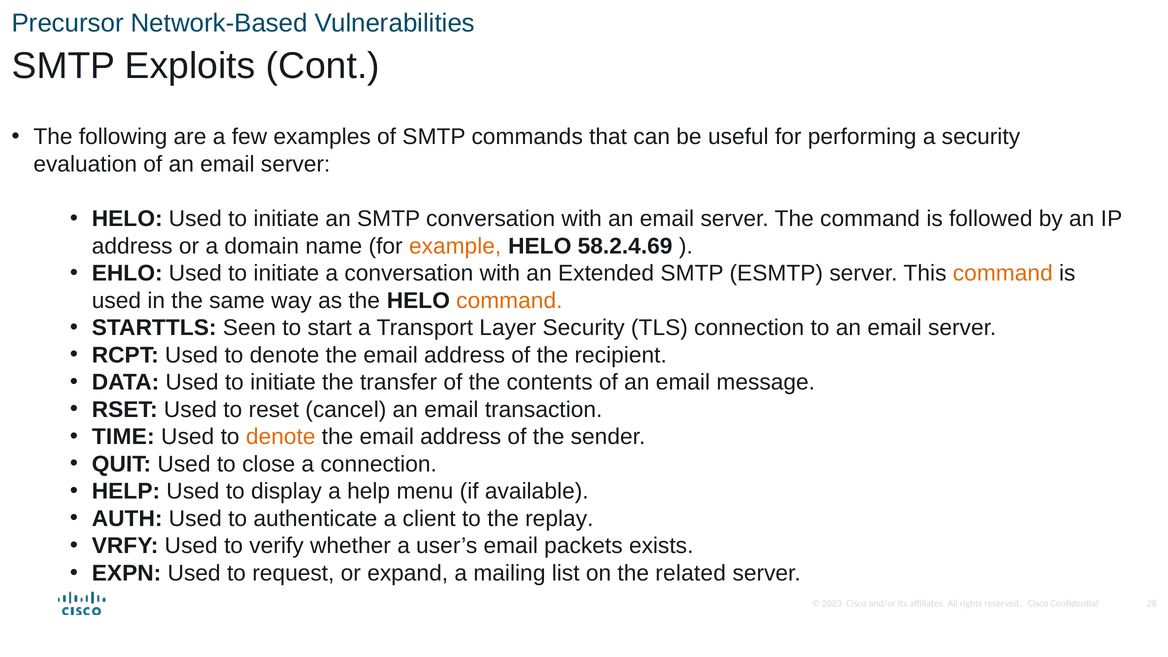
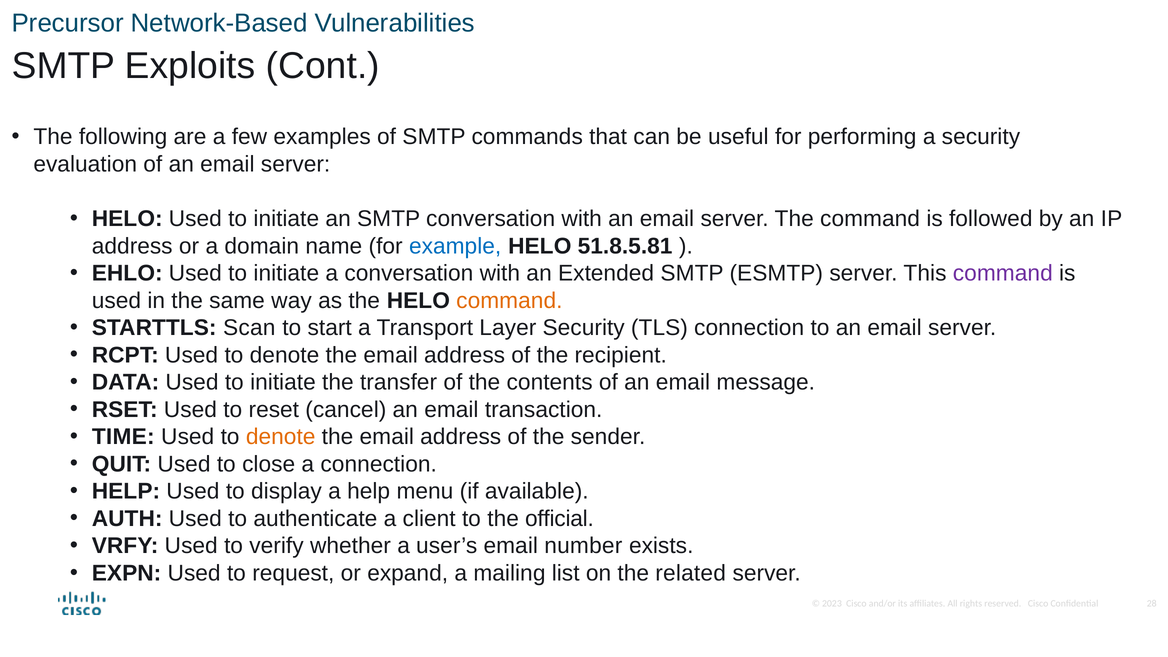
example colour: orange -> blue (455, 246)
58.2.4.69: 58.2.4.69 -> 51.8.5.81 (625, 246)
command colour: orange -> purple (1003, 273)
Seen: Seen -> Scan (249, 328)
replay: replay -> official (559, 519)
packets: packets -> number (583, 546)
